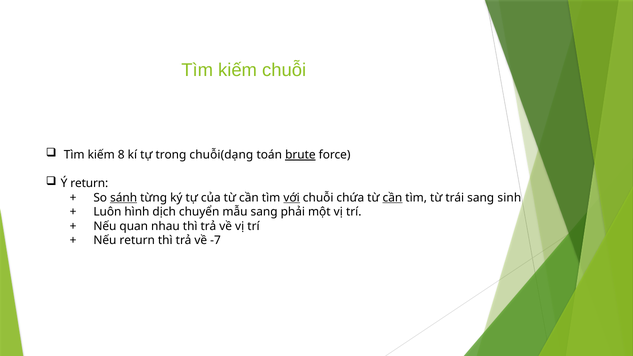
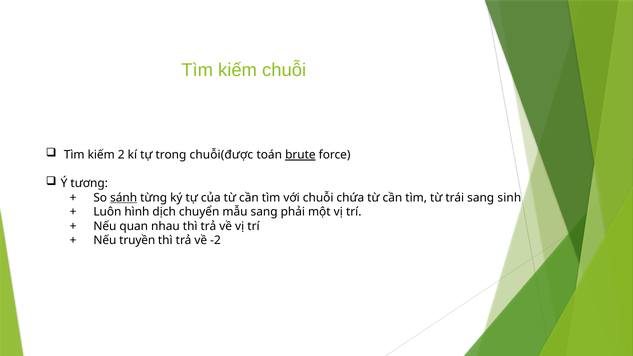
8: 8 -> 2 (121, 155)
chuỗi(dạng: chuỗi(dạng -> chuỗi(được (221, 155)
Ý return: return -> tương (89, 183)
với underline: present -> none (292, 198)
cần underline: present -> none (392, 198)
Nếu return: return -> truyền (137, 240)
-7: -7 -> -2 (216, 240)
